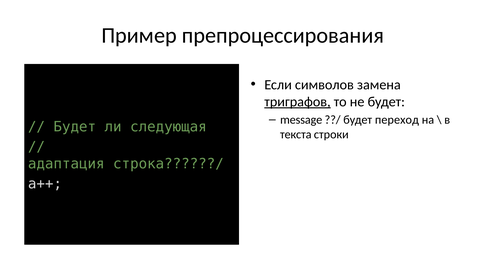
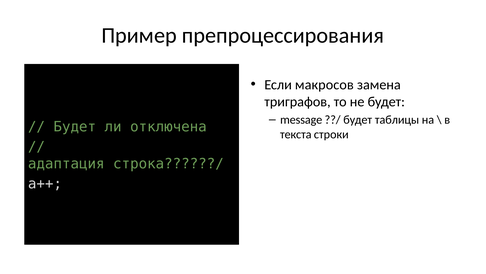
символов: символов -> макросов (324, 85)
триграфов underline: present -> none (298, 101)
переход: переход -> таблицы (397, 120)
следующая: следующая -> отключена (168, 127)
